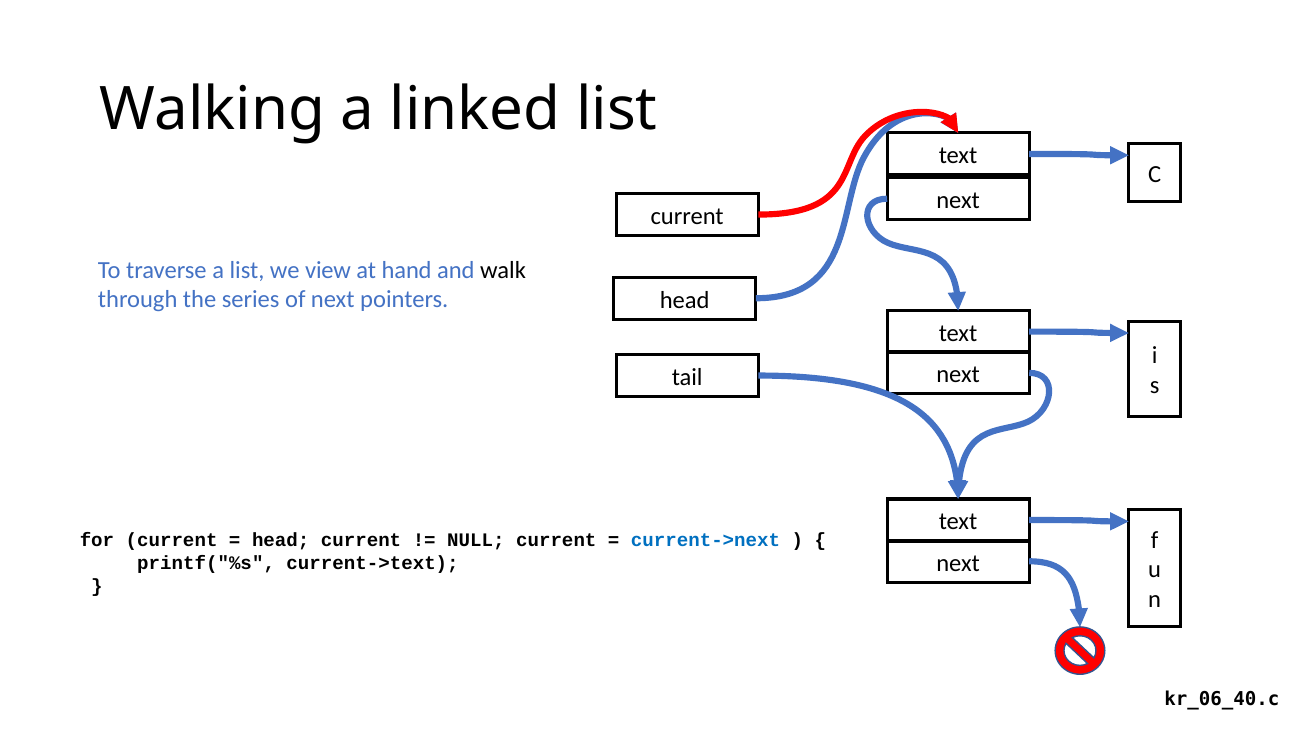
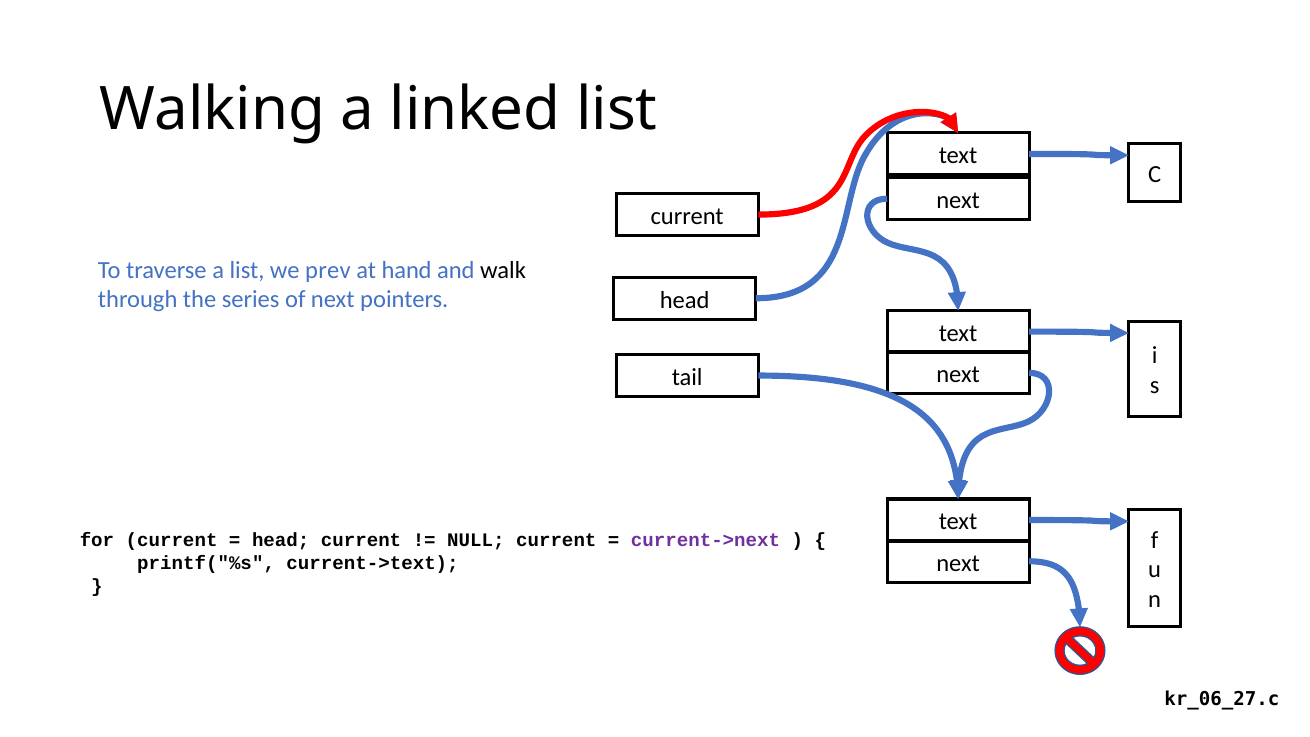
view: view -> prev (328, 270)
current->next colour: blue -> purple (706, 540)
kr_06_40.c: kr_06_40.c -> kr_06_27.c (1222, 699)
